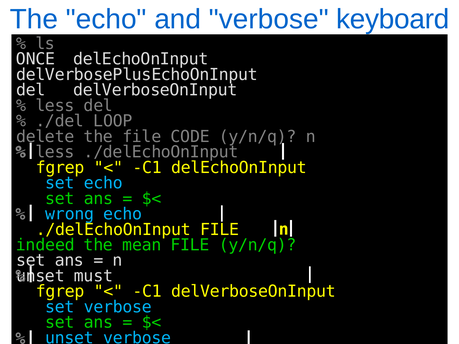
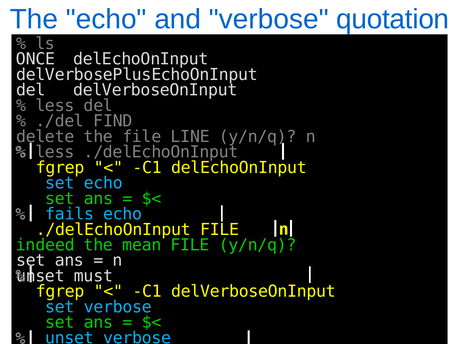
keyboard: keyboard -> quotation (393, 19)
LOOP: LOOP -> FIND (113, 121)
CODE: CODE -> LINE (190, 137)
wrong: wrong -> fails (70, 214)
